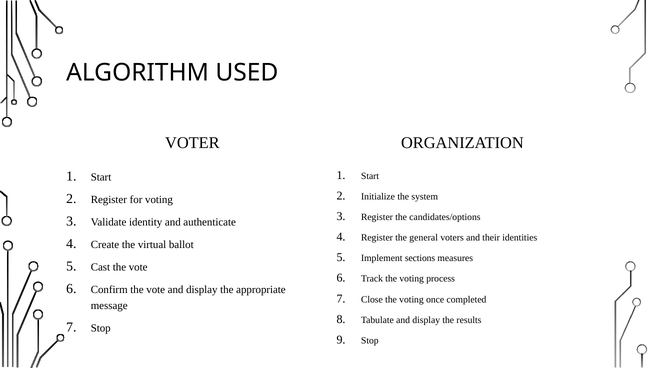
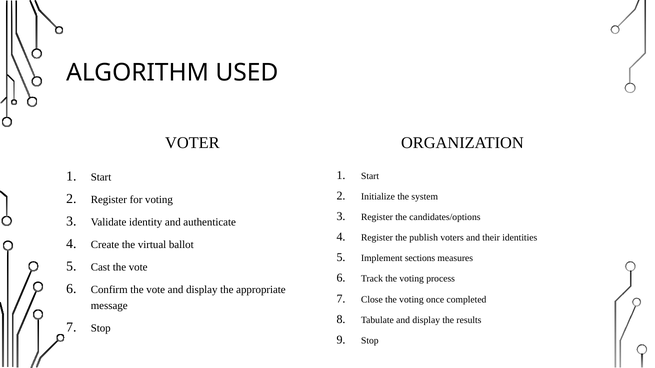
general: general -> publish (424, 238)
